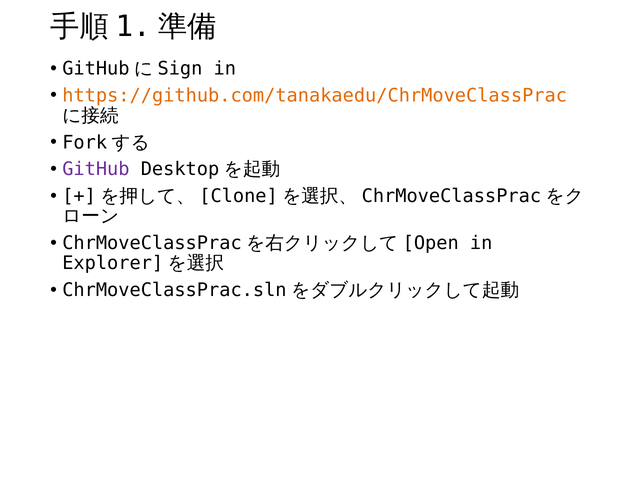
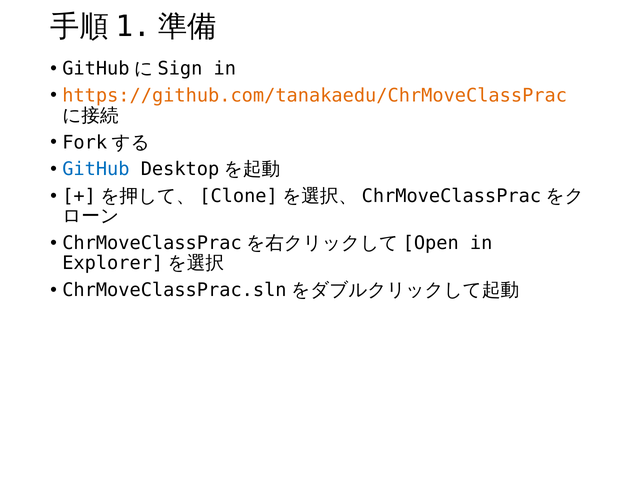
GitHub colour: purple -> blue (96, 169)
